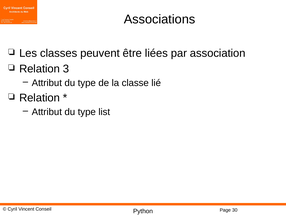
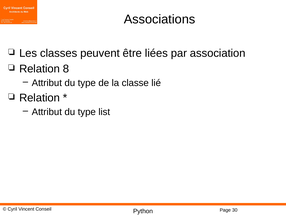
3: 3 -> 8 (66, 69)
